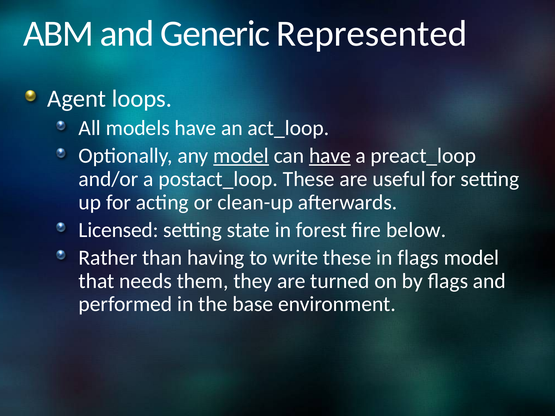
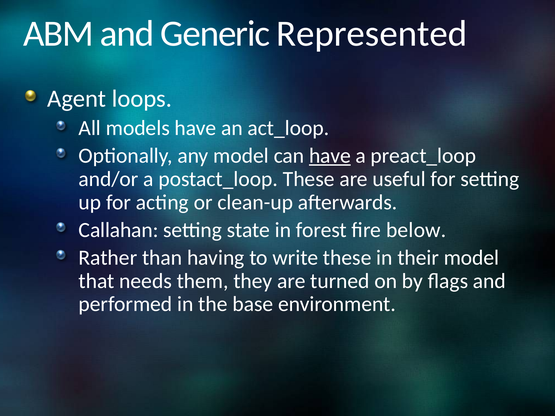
model underline: present -> none (241, 156)
Licensed: Licensed -> Callahan (119, 230)
in flags: flags -> their (418, 258)
